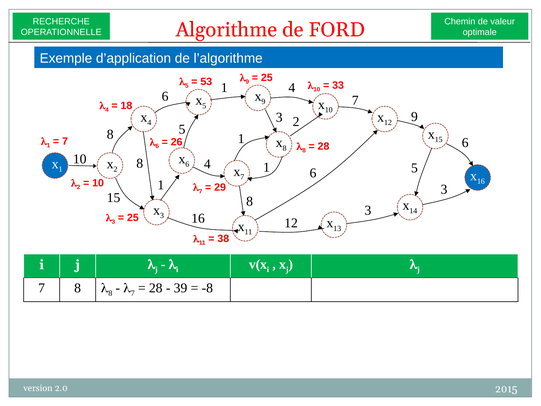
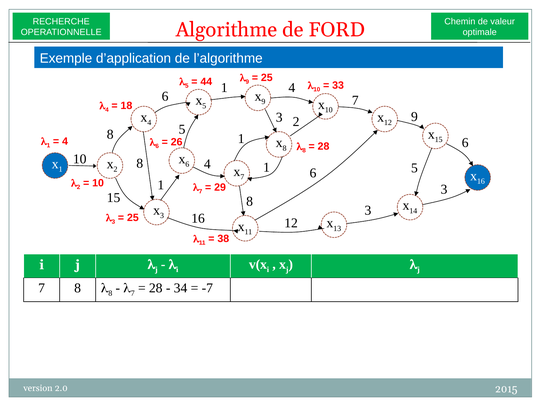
53: 53 -> 44 (206, 82)
7: 7 -> 4 (65, 141)
39: 39 -> 34 (181, 288)
-8: -8 -> -7 (207, 288)
